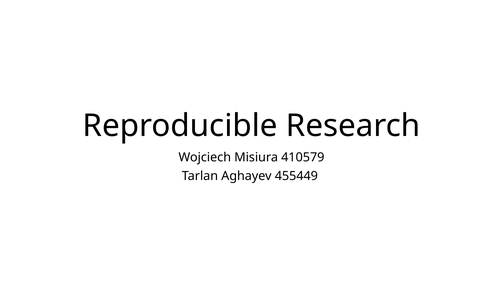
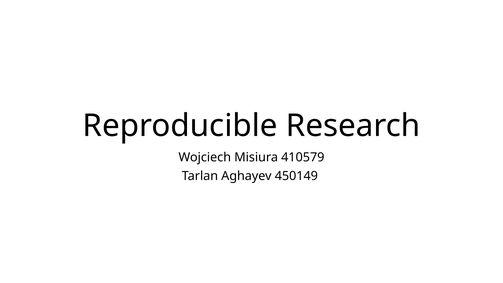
455449: 455449 -> 450149 (296, 176)
